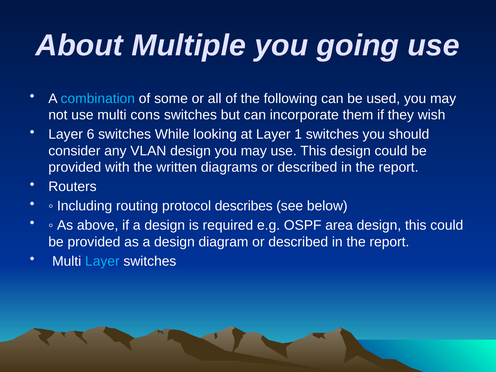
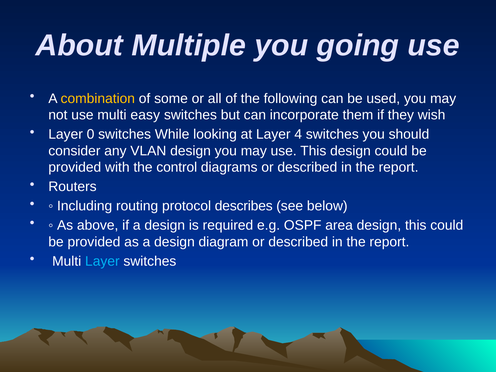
combination colour: light blue -> yellow (98, 99)
cons: cons -> easy (145, 115)
6: 6 -> 0 (91, 134)
1: 1 -> 4 (298, 134)
written: written -> control (177, 167)
